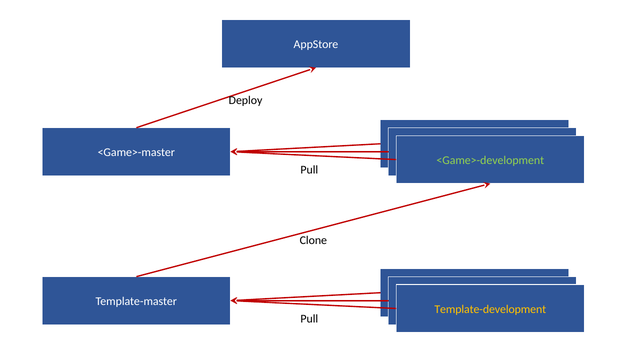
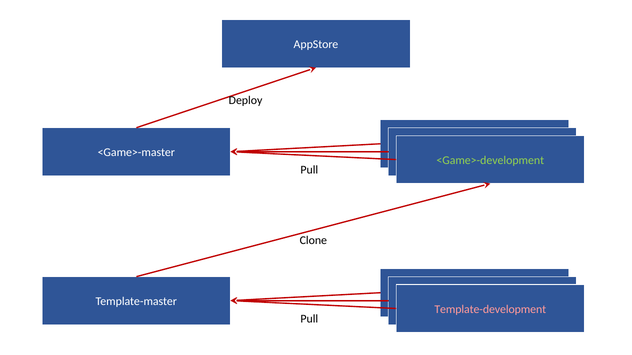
Template-development colour: yellow -> pink (490, 310)
